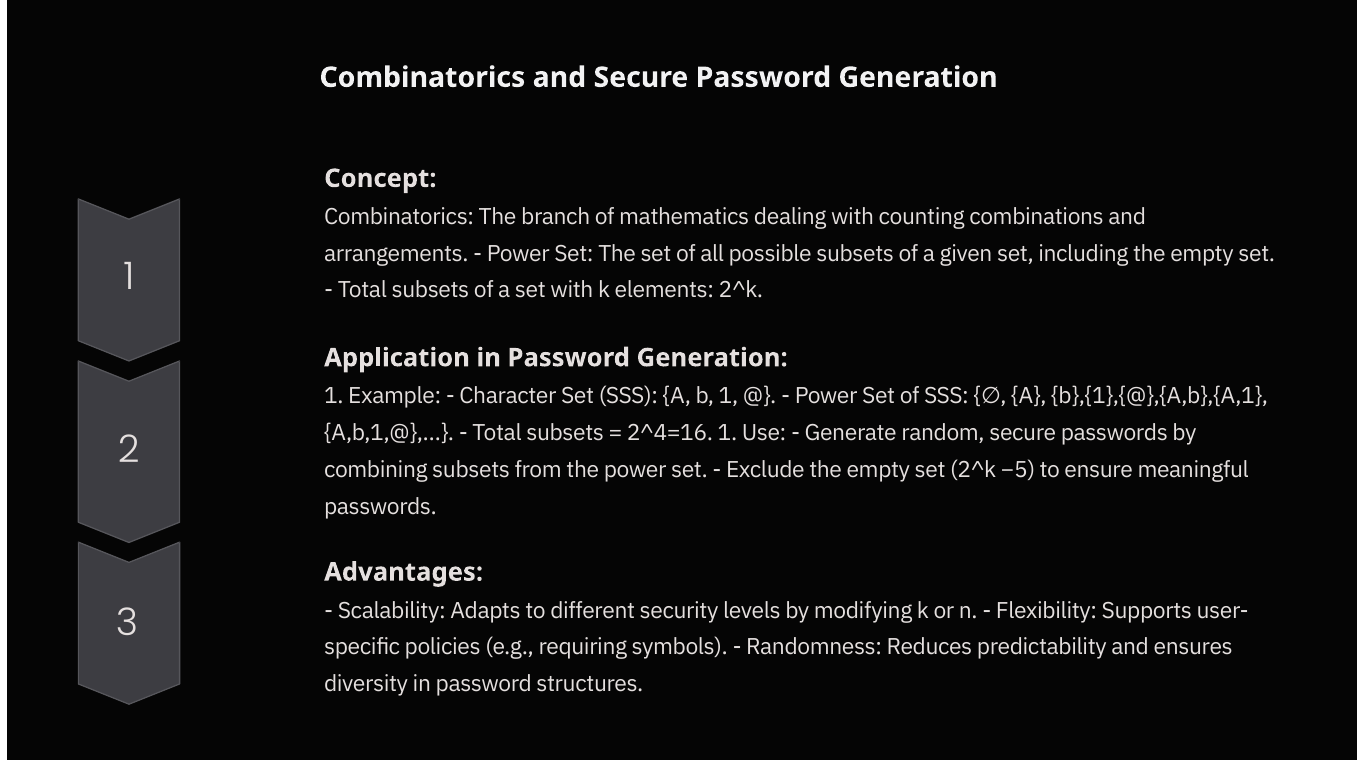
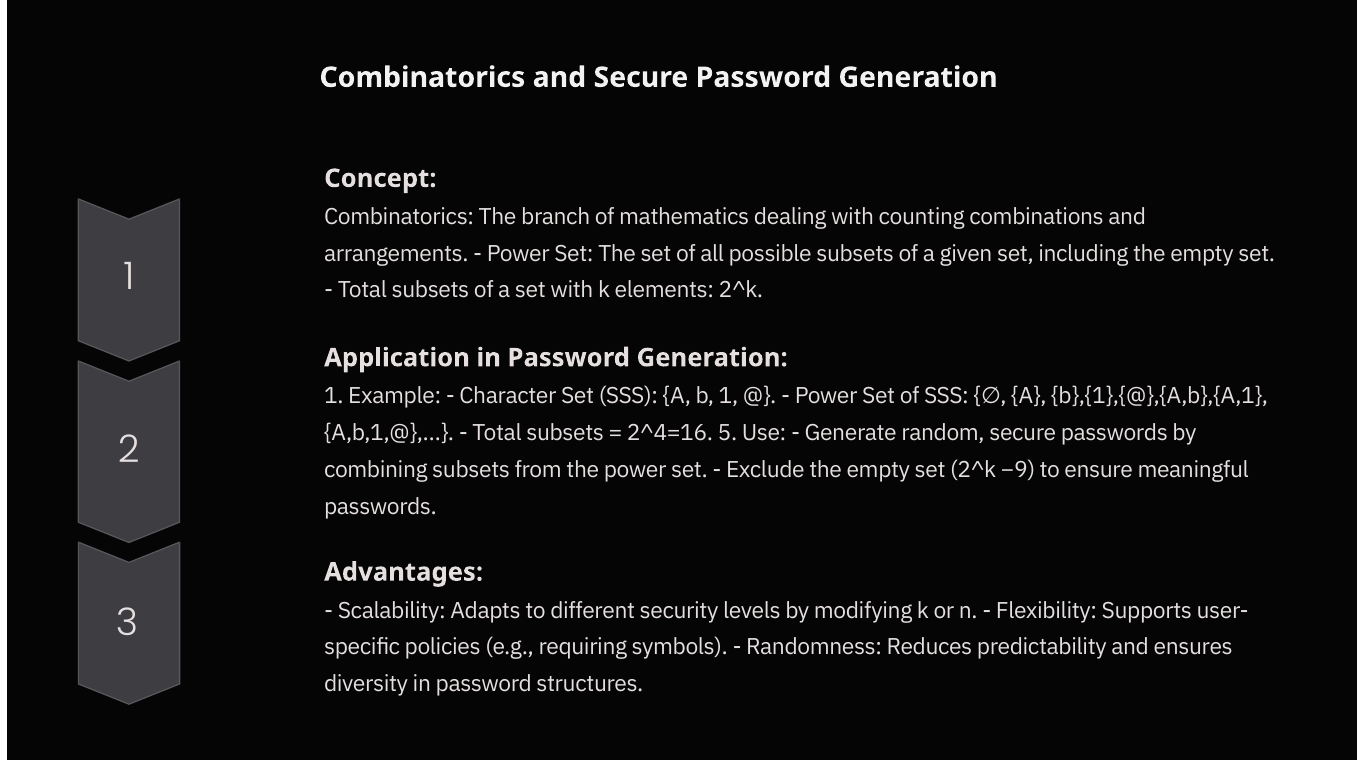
2^4=16 1: 1 -> 5 (727, 433)
−5: −5 -> −9 (1018, 470)
